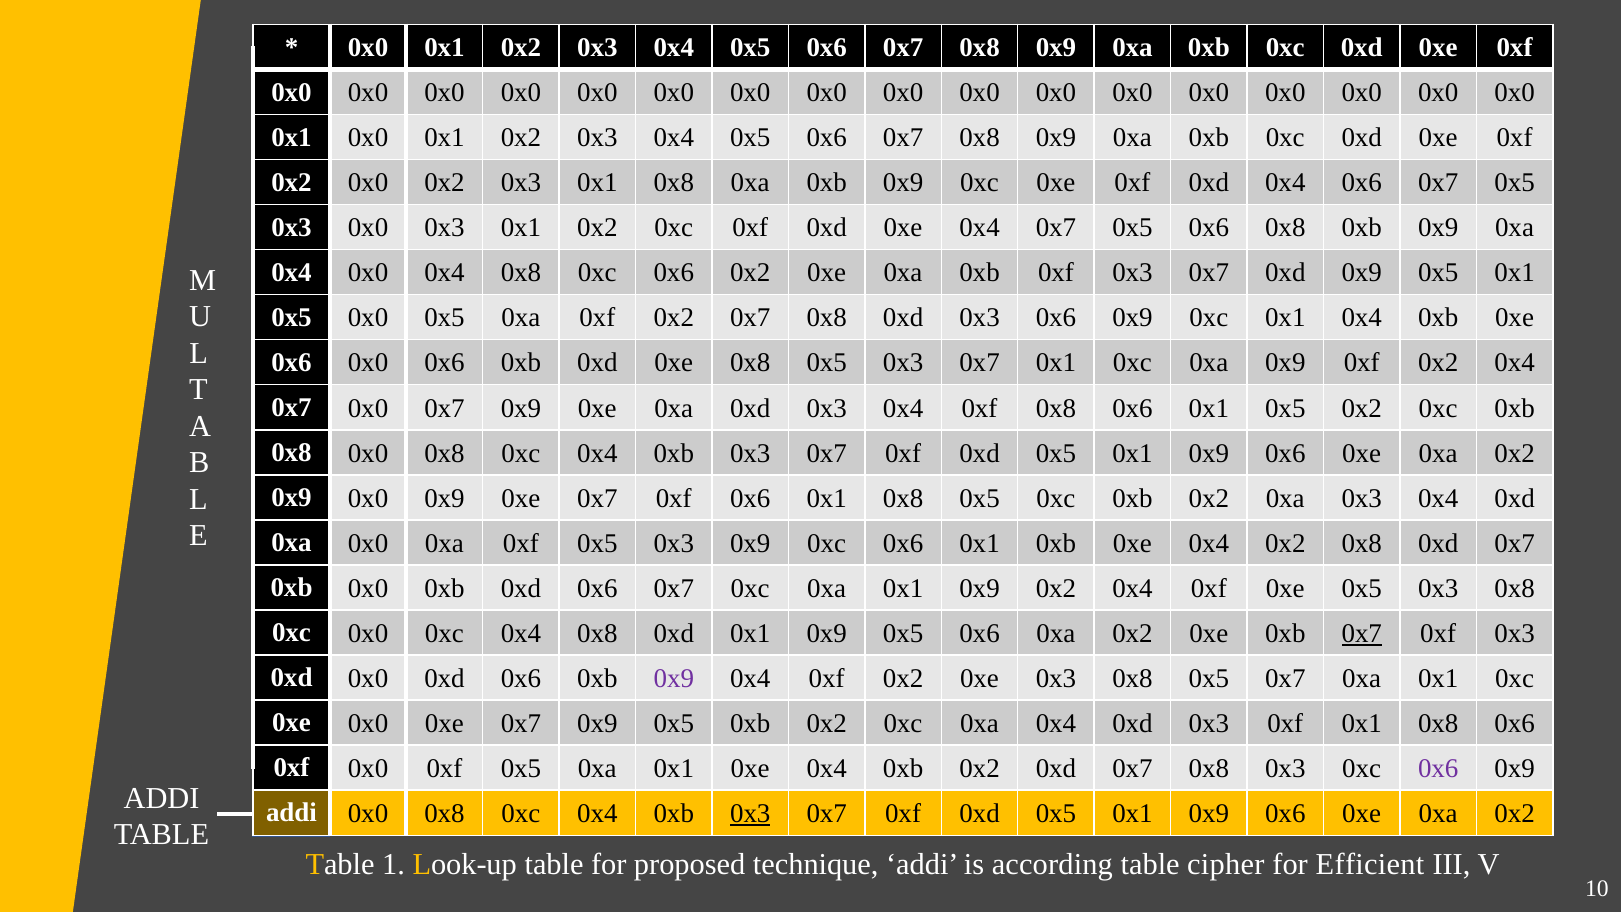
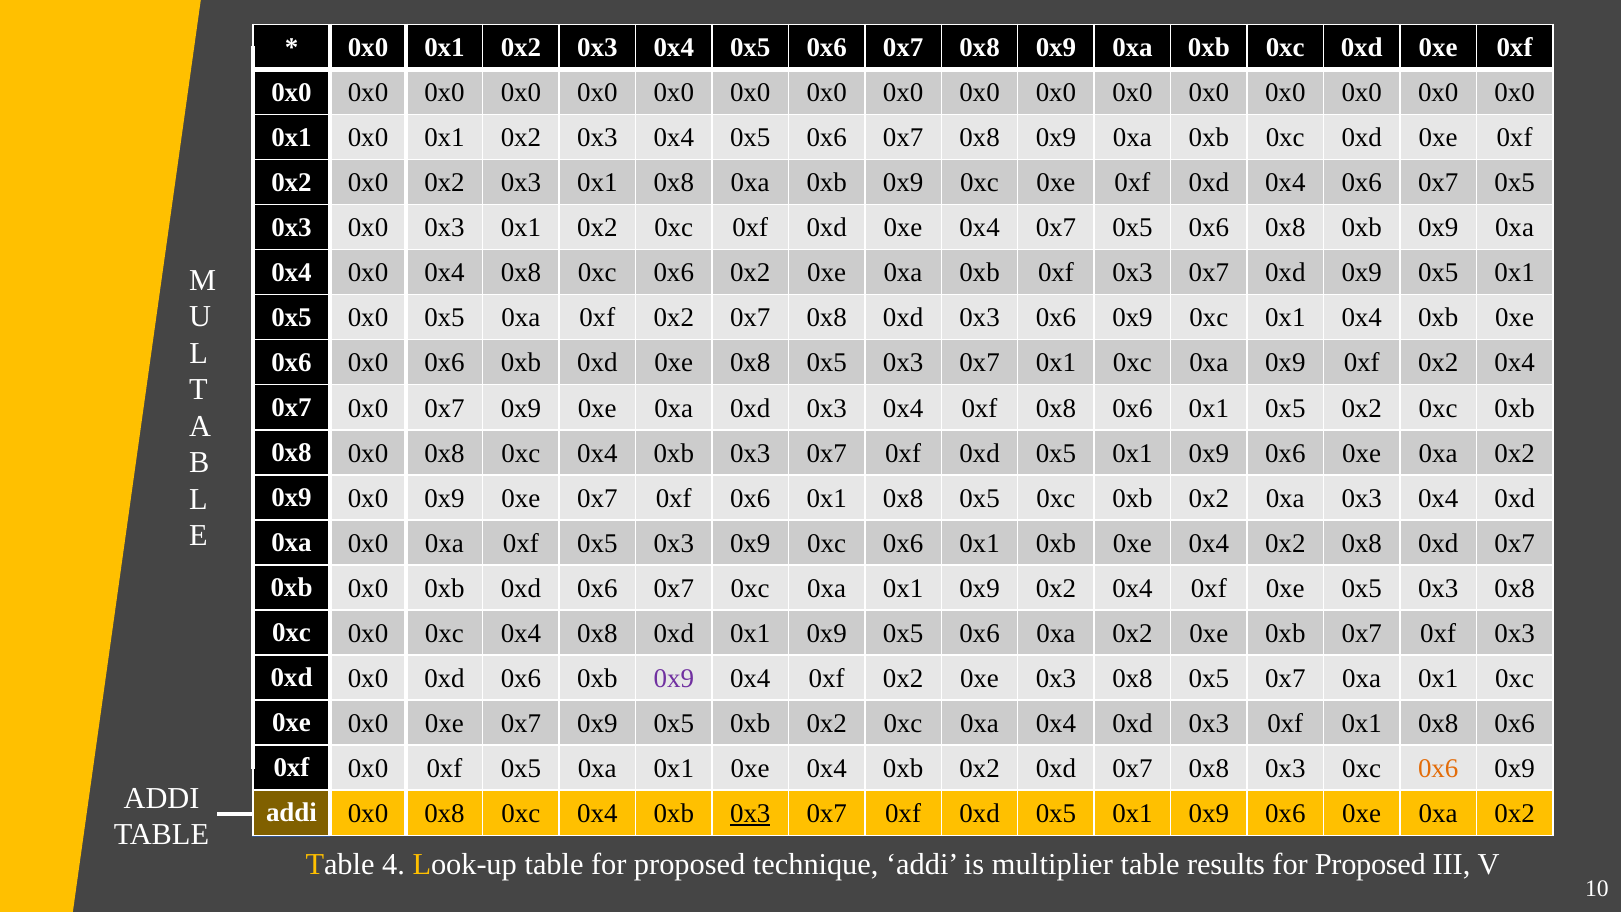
0x7 underline: present -> none (1362, 633)
0x6 colour: purple -> orange (1438, 768)
1: 1 -> 4 (393, 865)
according: according -> multiplier (1052, 865)
cipher: cipher -> results (1226, 865)
Efficient: Efficient -> Proposed (1370, 865)
